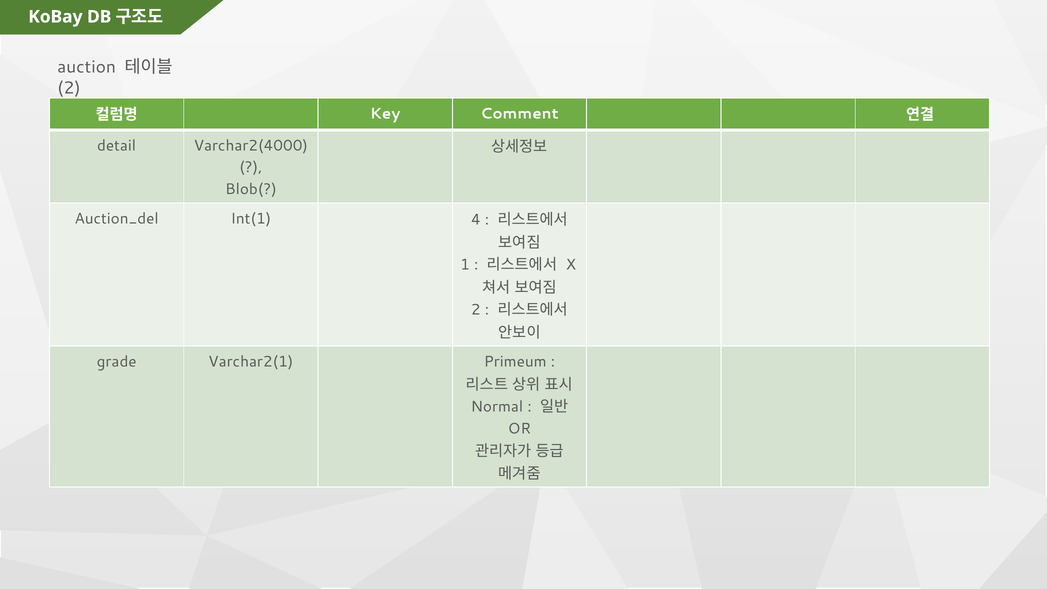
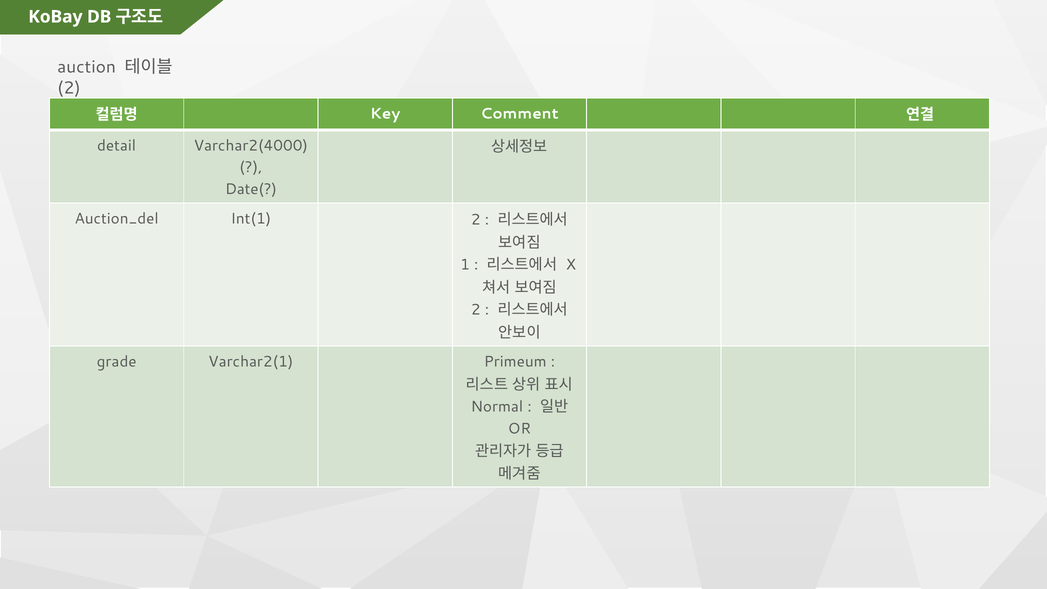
Blob(: Blob( -> Date( (251, 189)
Int(1 4: 4 -> 2 (476, 220)
